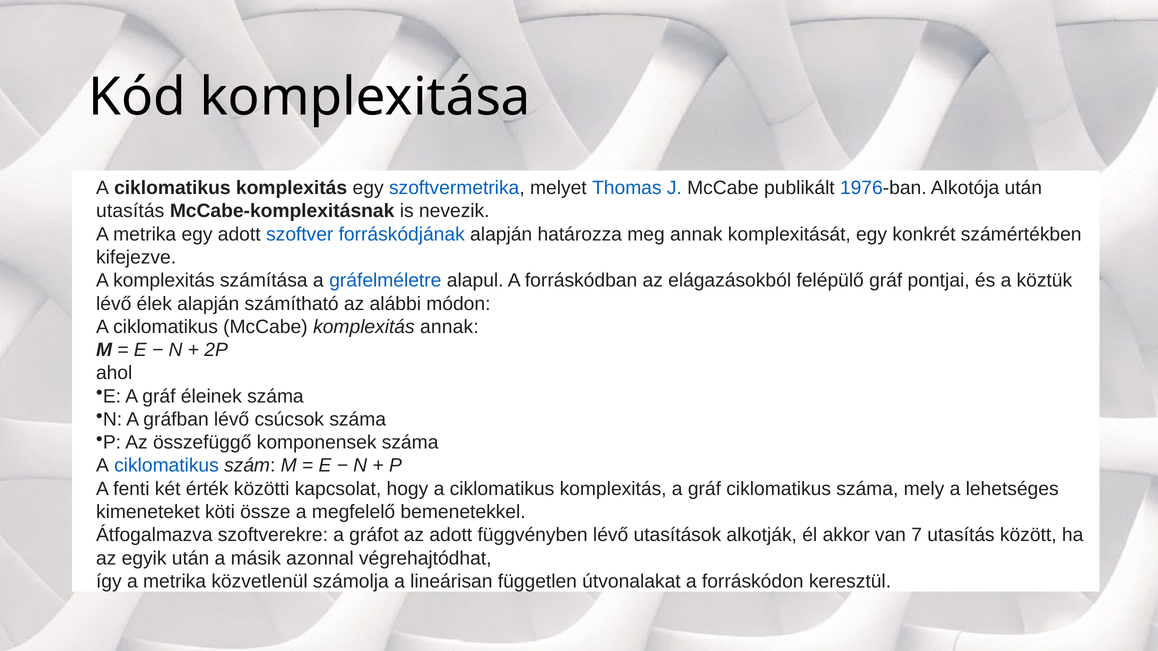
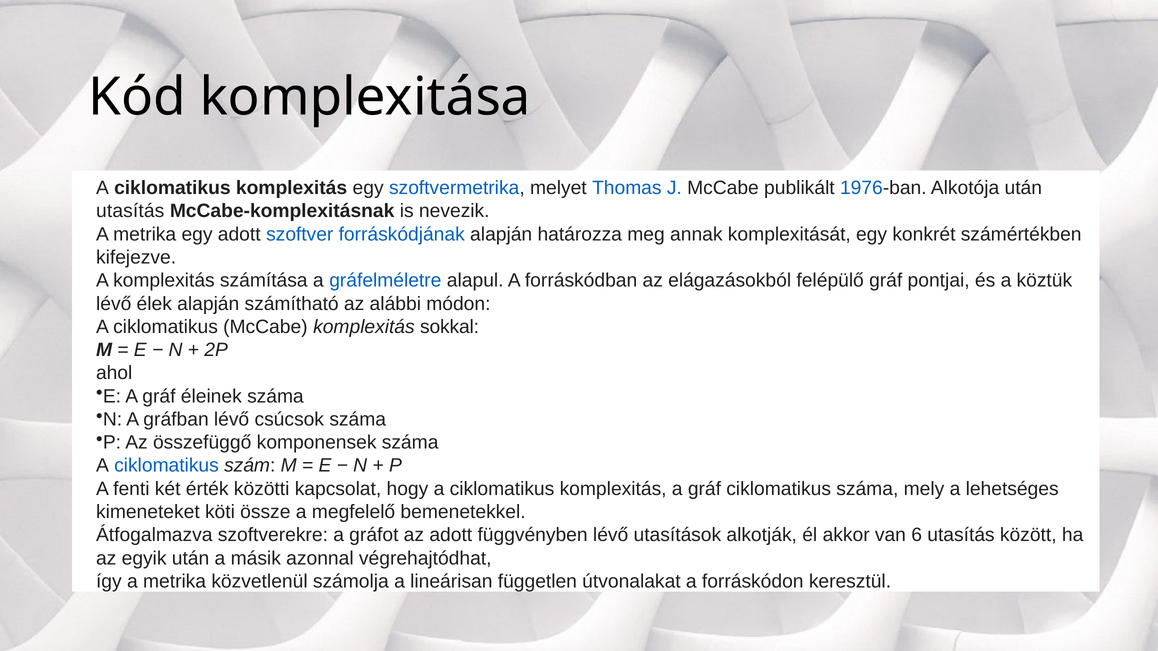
komplexitás annak: annak -> sokkal (450, 327)
7: 7 -> 6 (917, 535)
